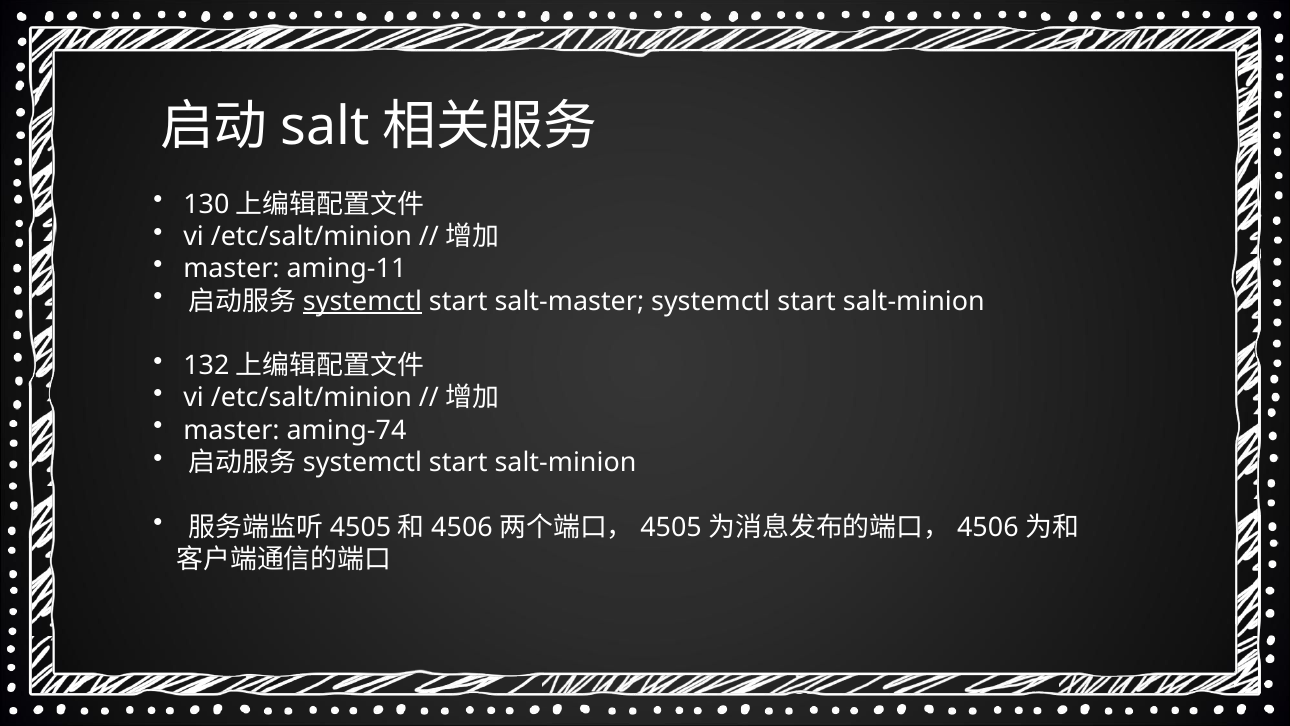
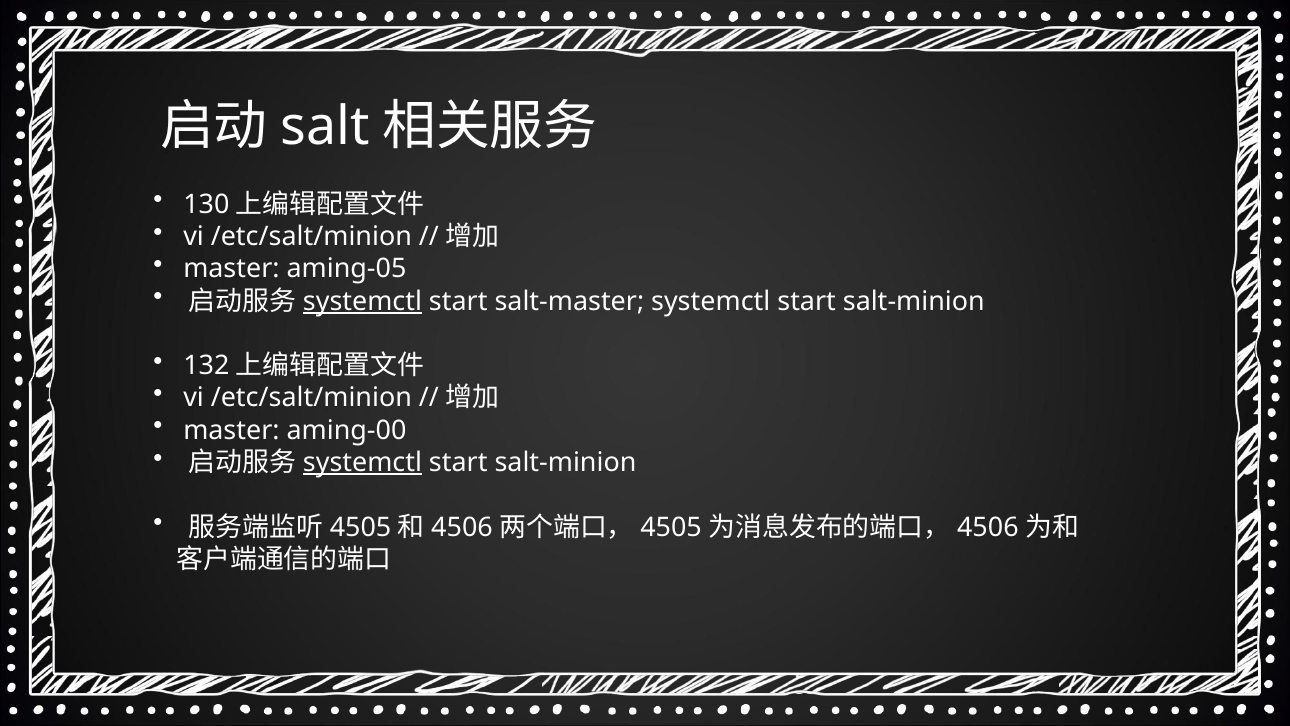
aming-11: aming-11 -> aming-05 (346, 269)
aming-74: aming-74 -> aming-00 (346, 430)
systemctl underline: none -> present (362, 462)
